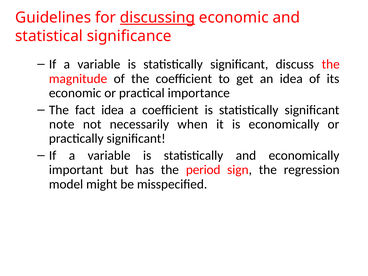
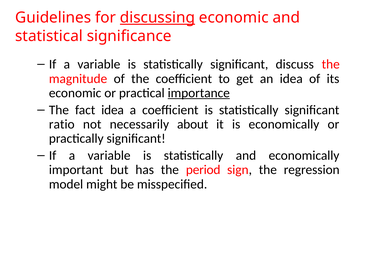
importance underline: none -> present (199, 93)
note: note -> ratio (62, 124)
when: when -> about (193, 124)
